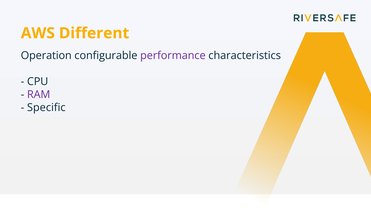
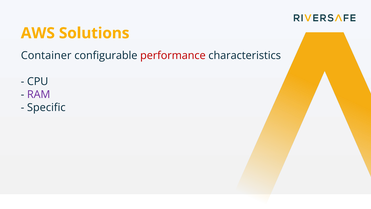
Different: Different -> Solutions (94, 33)
Operation: Operation -> Container (46, 55)
performance colour: purple -> red (173, 55)
